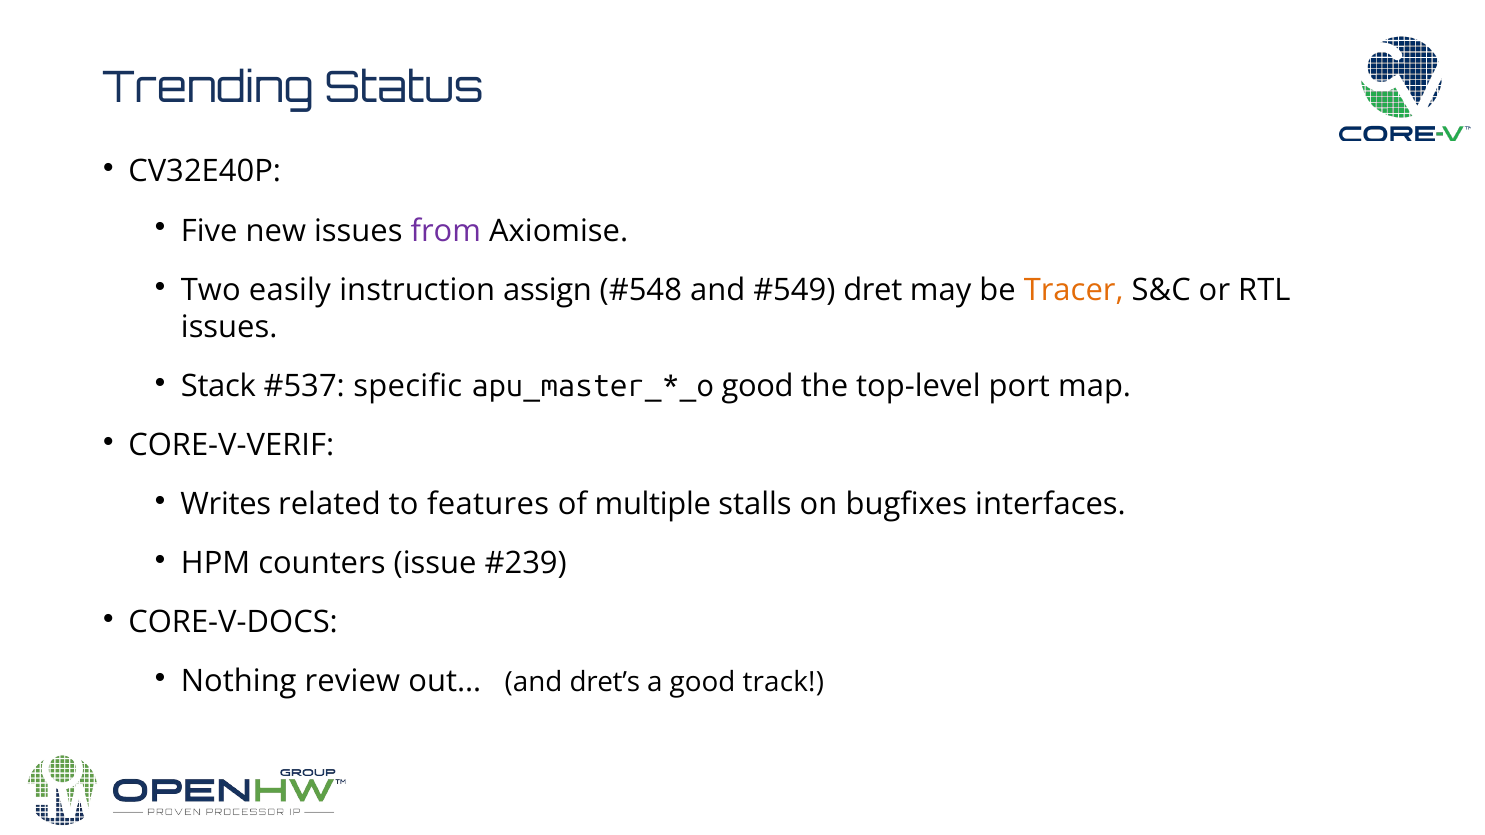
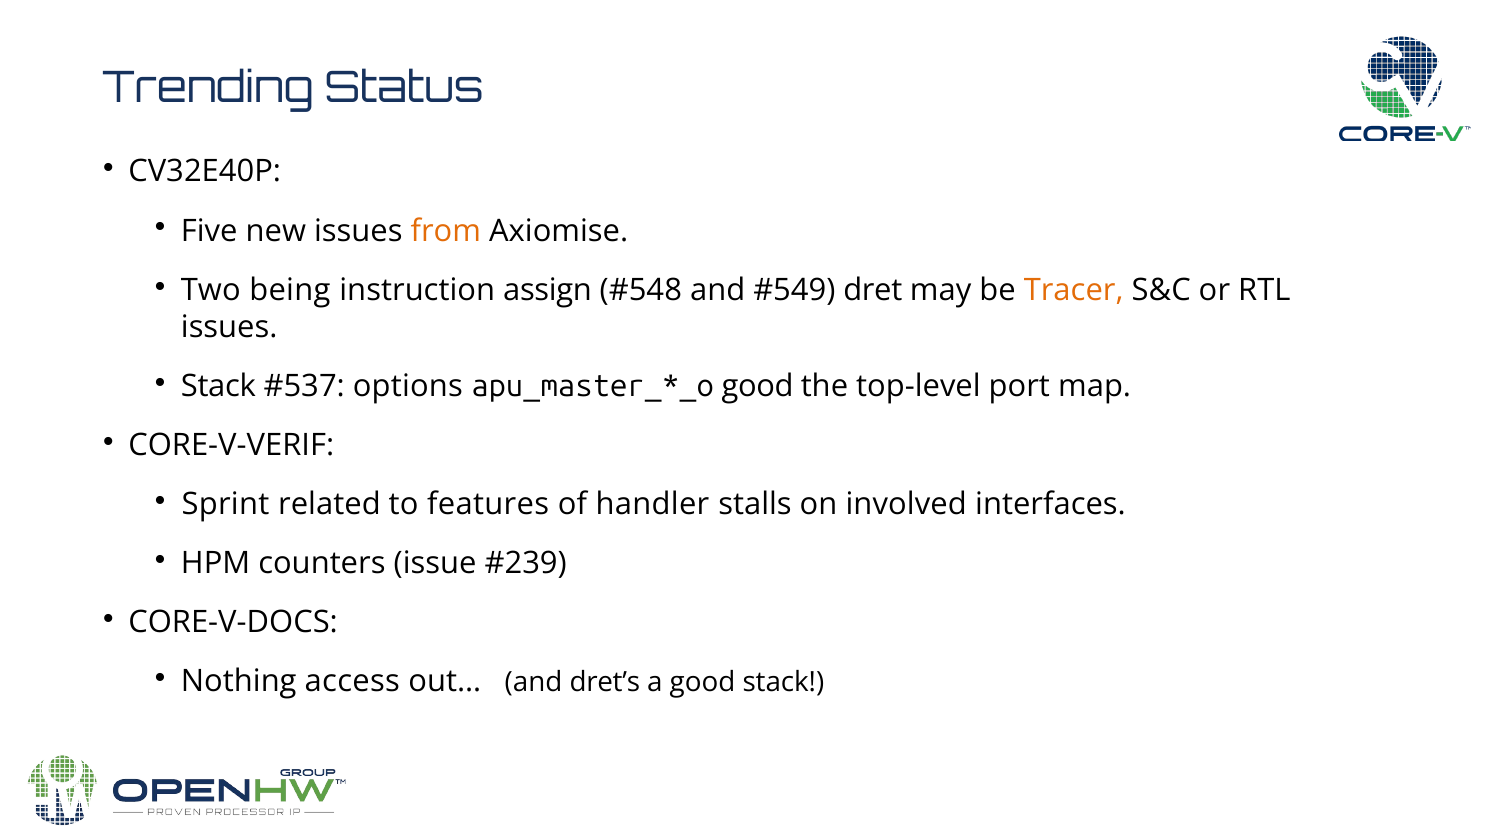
from colour: purple -> orange (446, 231)
easily: easily -> being (290, 290)
specific: specific -> options (408, 386)
Writes: Writes -> Sprint (225, 505)
multiple: multiple -> handler (653, 505)
bugfixes: bugfixes -> involved (906, 505)
review: review -> access (352, 682)
good track: track -> stack (783, 683)
